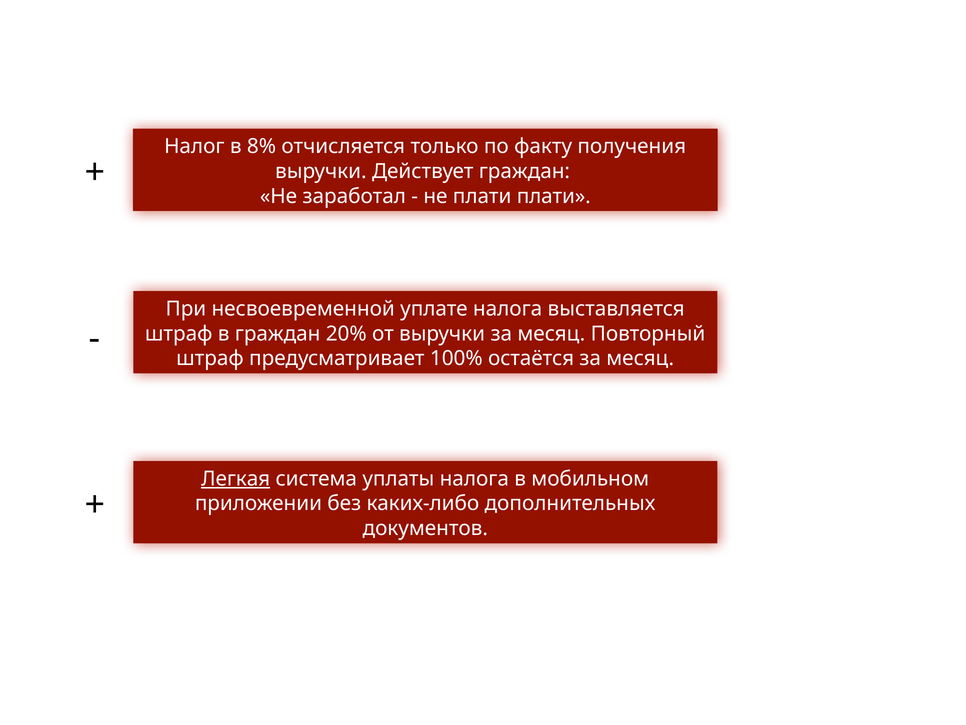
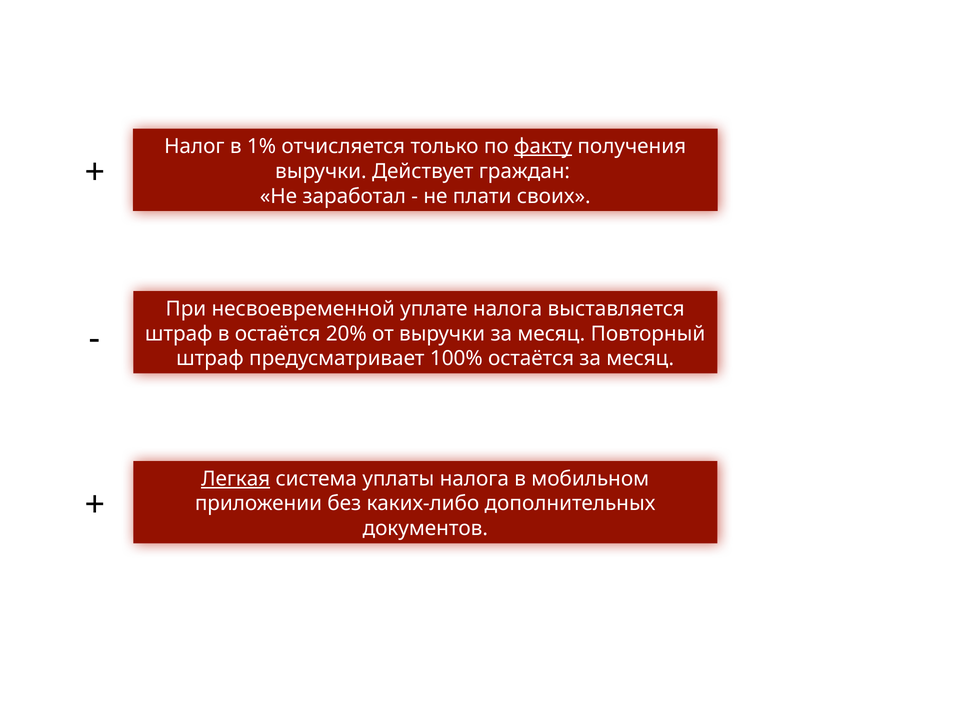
8%: 8% -> 1% (262, 146)
факту underline: none -> present (543, 146)
плати плати: плати -> своих (554, 196)
в граждан: граждан -> остаётся (278, 333)
